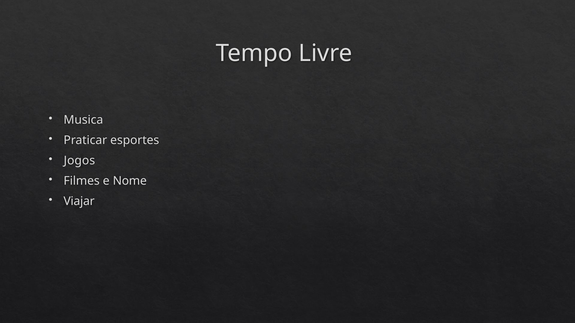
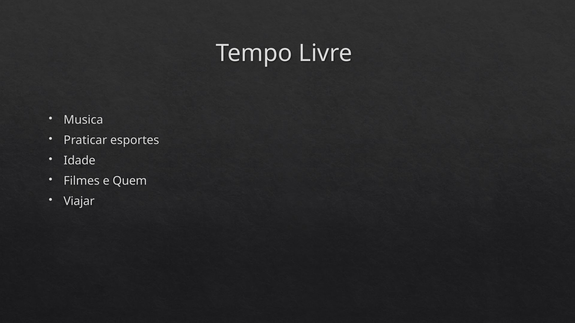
Jogos: Jogos -> Idade (80, 161)
Nome: Nome -> Quem (130, 181)
